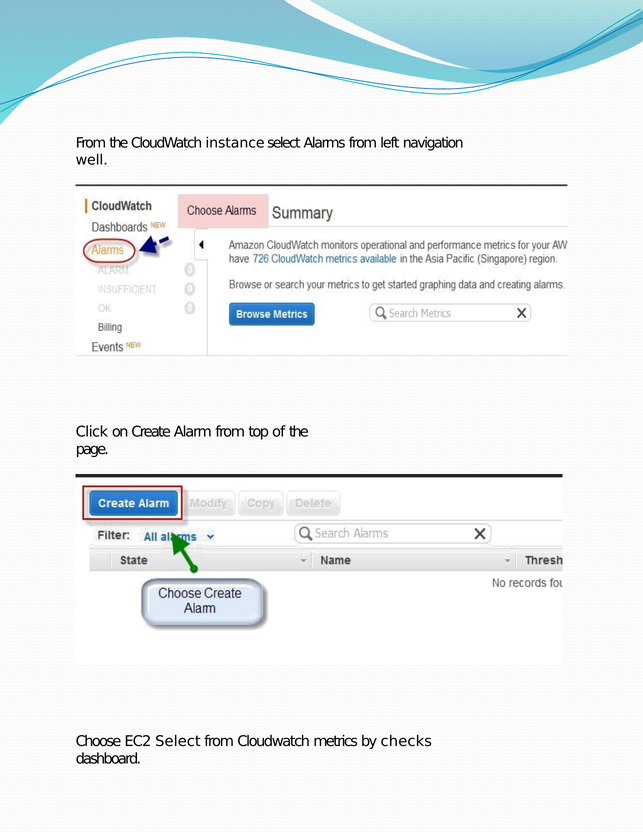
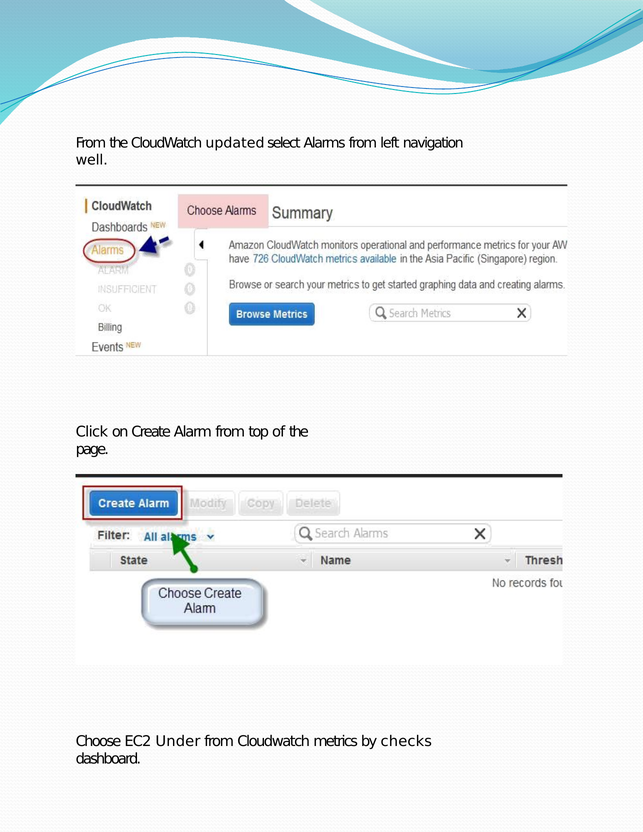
instance: instance -> updated (235, 143)
EC2 Select: Select -> Under (178, 741)
